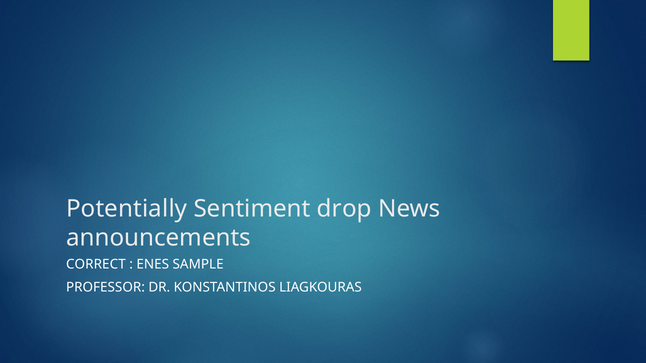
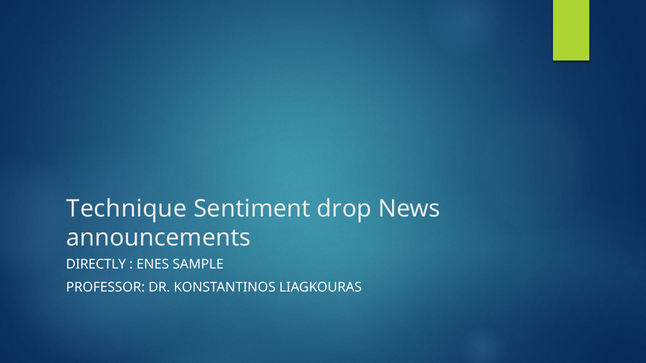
Potentially: Potentially -> Technique (127, 209)
CORRECT: CORRECT -> DIRECTLY (96, 265)
